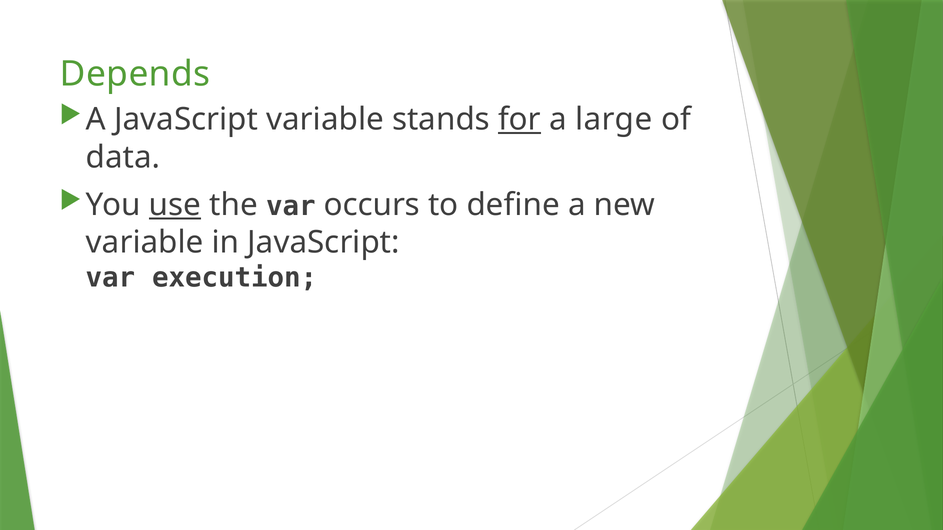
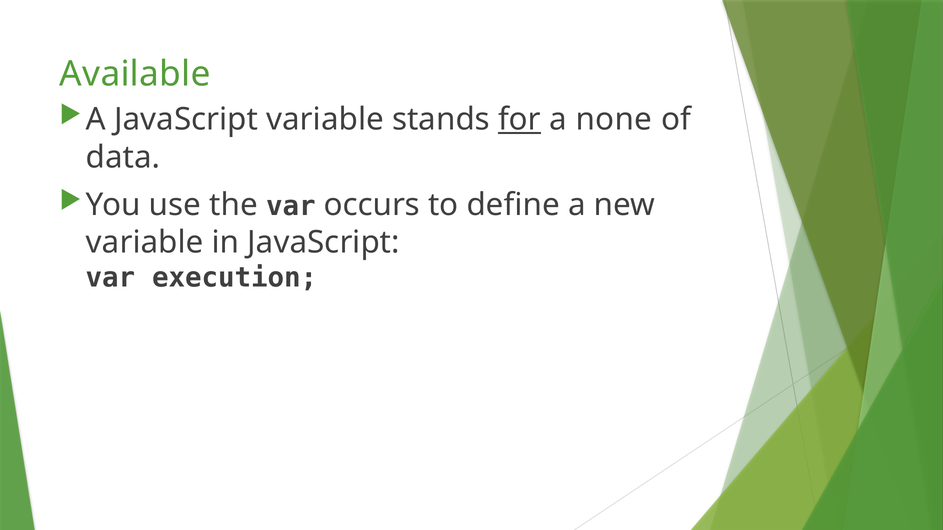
Depends: Depends -> Available (135, 74)
large: large -> none (614, 120)
use underline: present -> none (175, 205)
